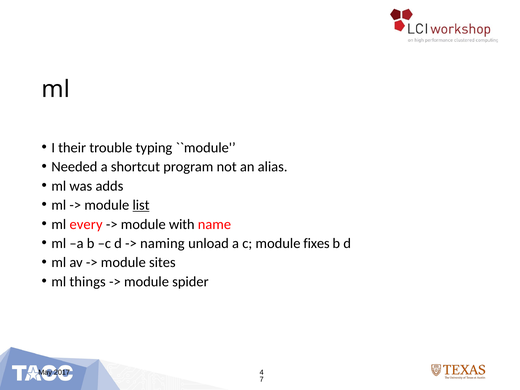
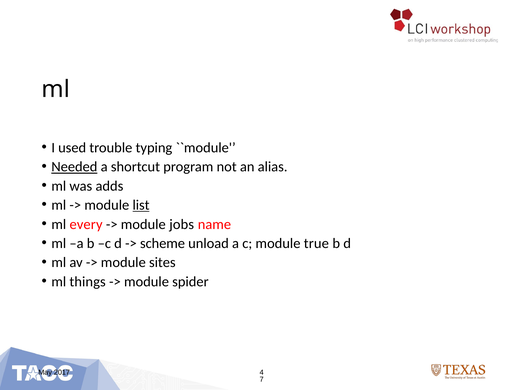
their: their -> used (72, 148)
Needed underline: none -> present (74, 167)
with: with -> jobs (182, 224)
naming: naming -> scheme (162, 243)
fixes: fixes -> true (316, 243)
